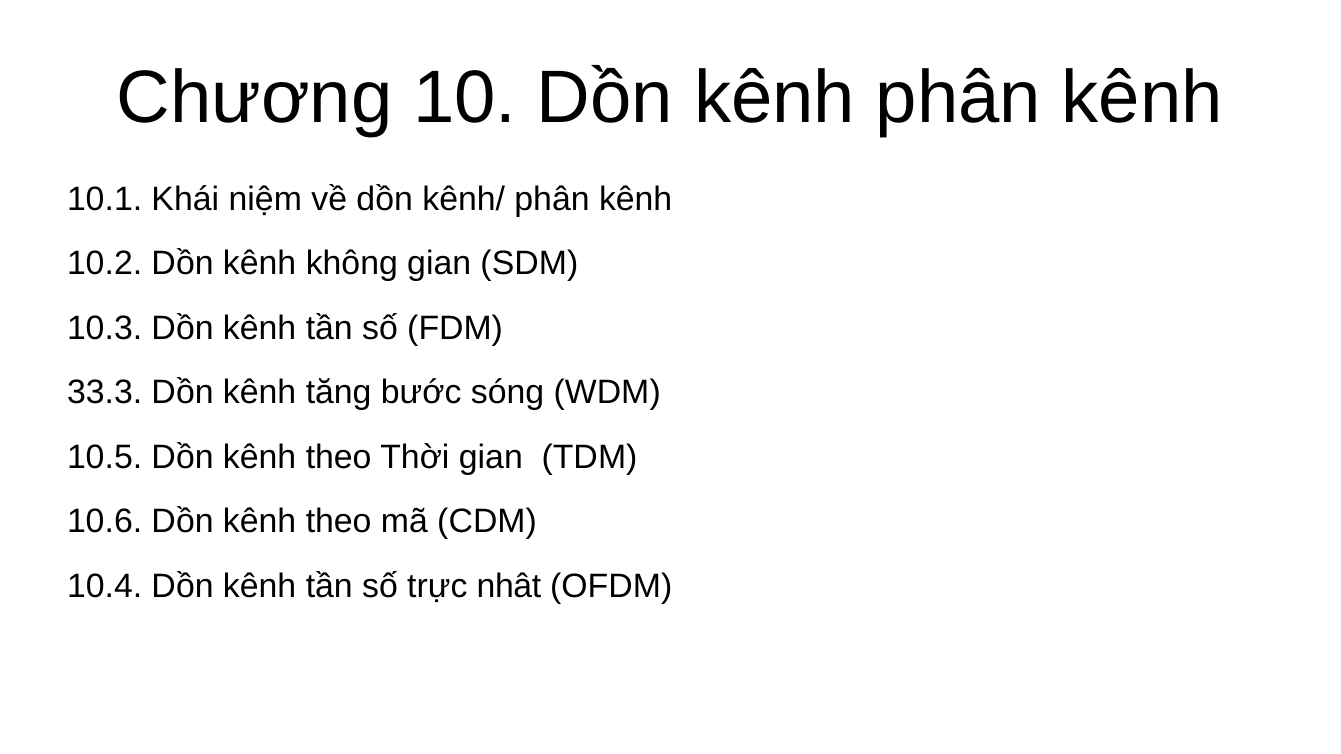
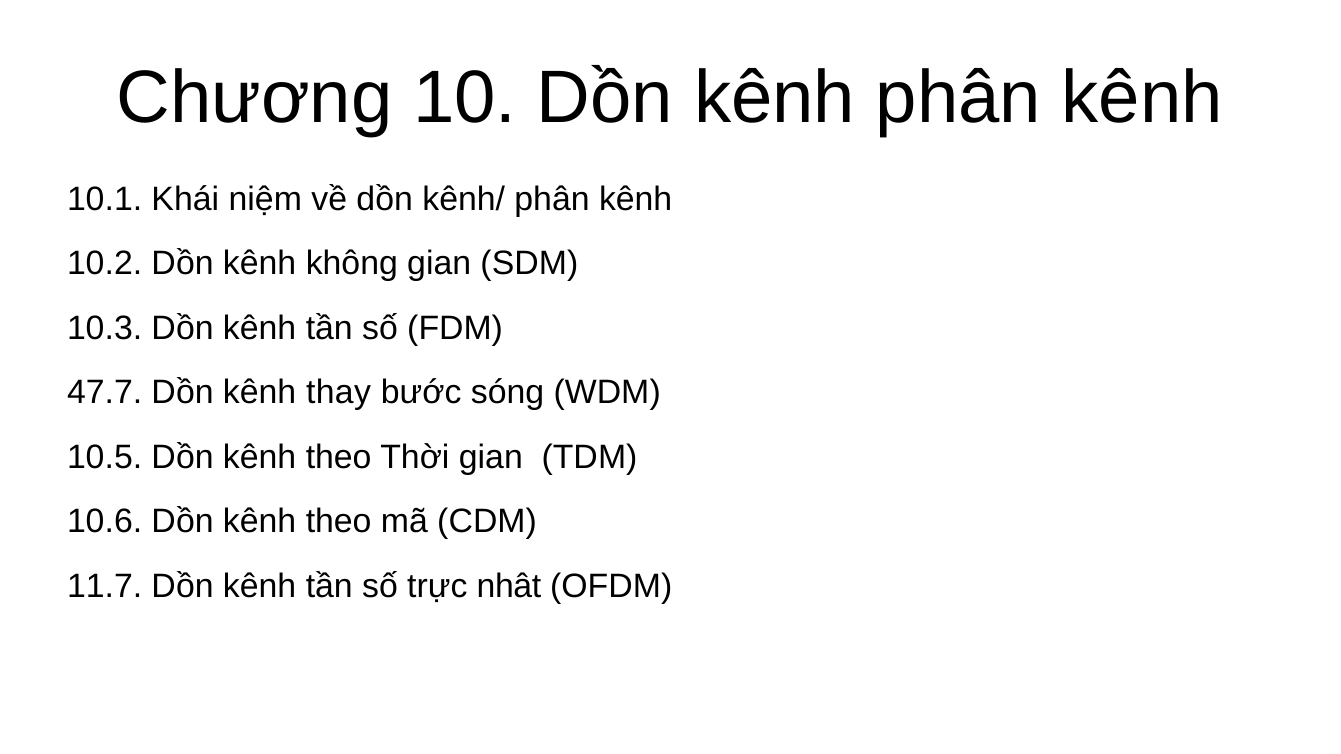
33.3: 33.3 -> 47.7 (105, 393)
tăng: tăng -> thay (338, 393)
10.4: 10.4 -> 11.7 (105, 586)
